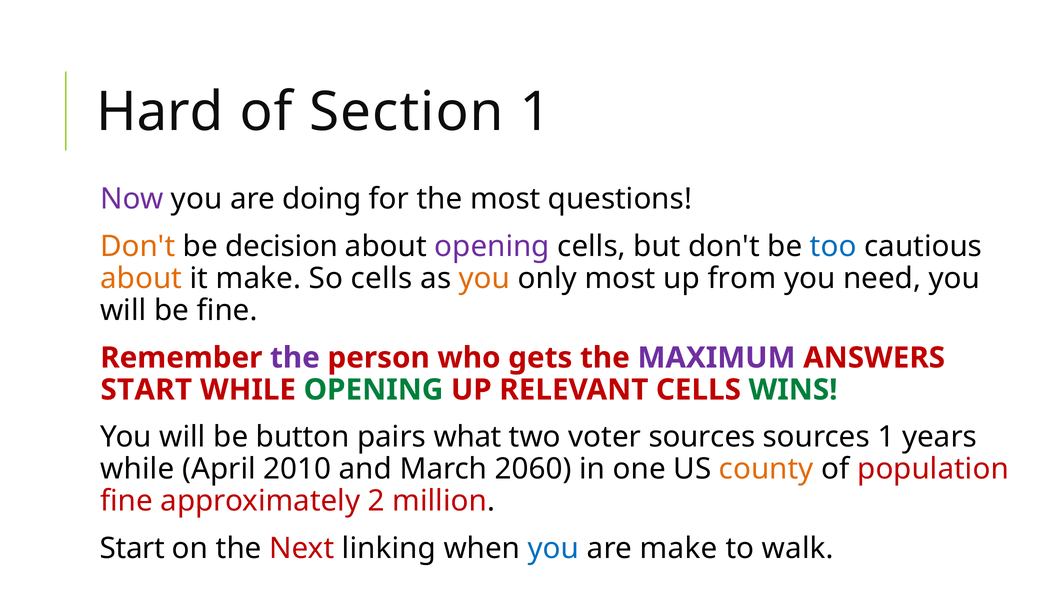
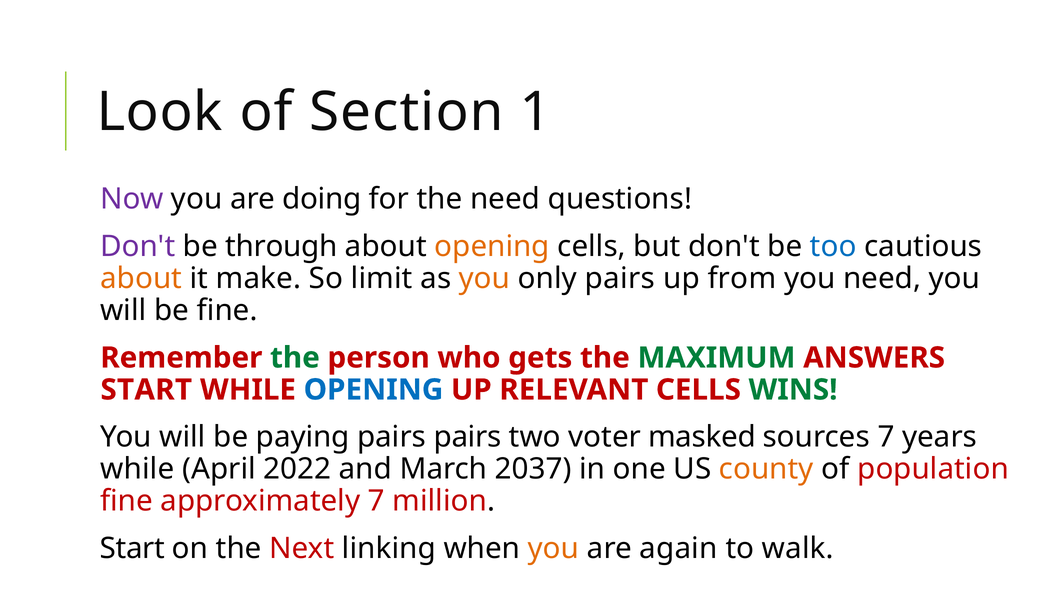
Hard: Hard -> Look (160, 112)
the most: most -> need (505, 199)
Don't colour: orange -> purple (138, 247)
decision: decision -> through (282, 247)
opening colour: purple -> orange (492, 247)
So cells: cells -> limit (382, 279)
only most: most -> pairs (620, 279)
the colour: purple -> green (295, 358)
MAXIMUM colour: purple -> green (717, 358)
OPENING colour: green -> blue (373, 390)
button: button -> paying (303, 437)
pairs what: what -> pairs (468, 437)
voter sources: sources -> masked (702, 437)
sources 1: 1 -> 7 (886, 437)
2010: 2010 -> 2022 (297, 469)
2060: 2060 -> 2037 (533, 469)
approximately 2: 2 -> 7 (376, 501)
you colour: blue -> orange (554, 549)
are make: make -> again (679, 549)
